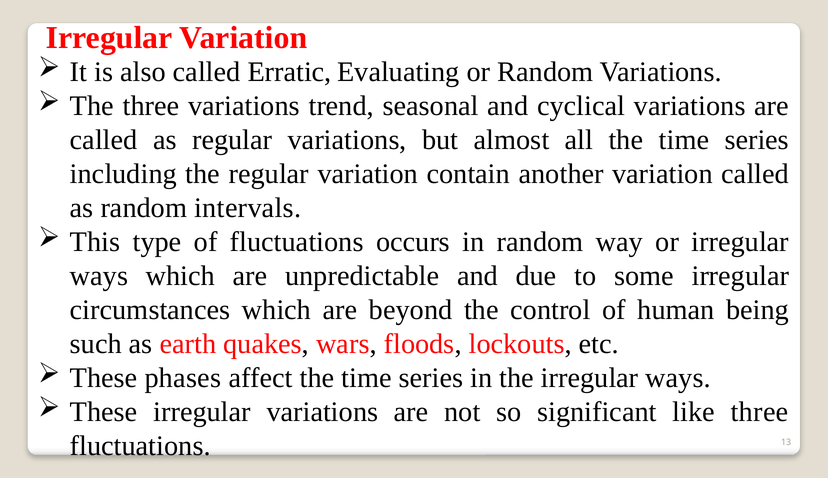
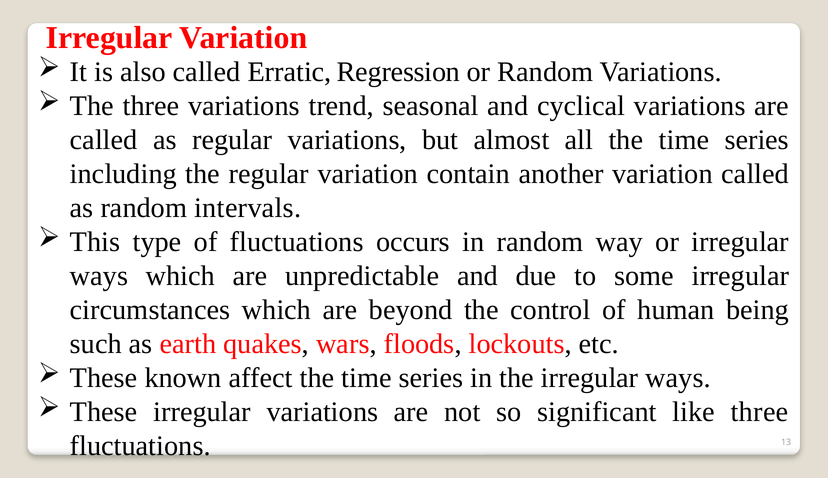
Evaluating: Evaluating -> Regression (398, 72)
phases: phases -> known (183, 378)
